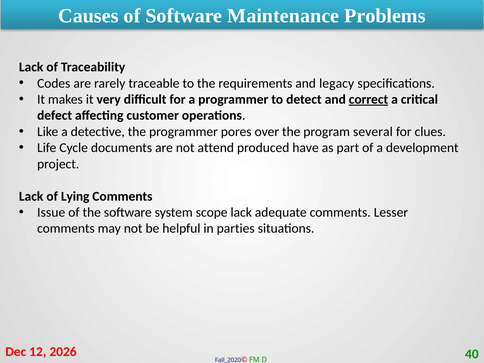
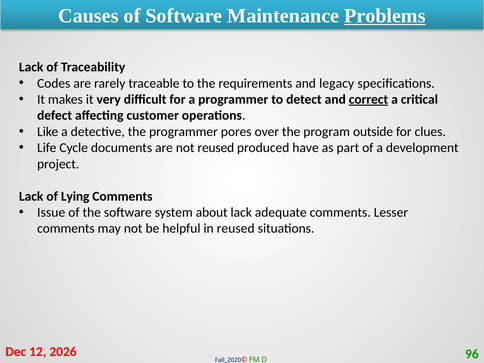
Problems underline: none -> present (385, 16)
several: several -> outside (373, 132)
not attend: attend -> reused (216, 148)
scope: scope -> about (212, 212)
in parties: parties -> reused (236, 229)
40: 40 -> 96 (472, 354)
